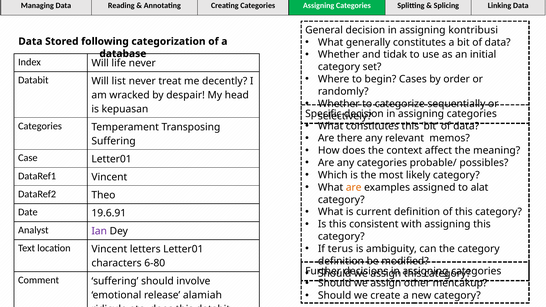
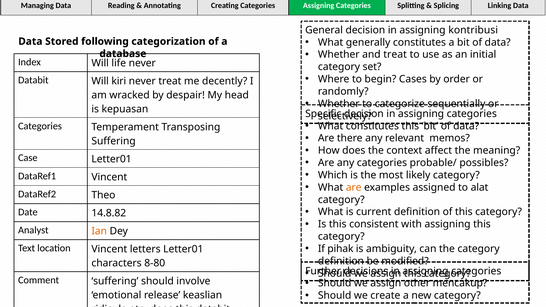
and tidak: tidak -> treat (395, 55)
list: list -> kiri (119, 81)
19.6.91: 19.6.91 -> 14.8.82 (109, 213)
Ian colour: purple -> orange (99, 231)
terus: terus -> pihak (340, 249)
6-80: 6-80 -> 8-80 (155, 263)
alamiah: alamiah -> keaslian (203, 295)
